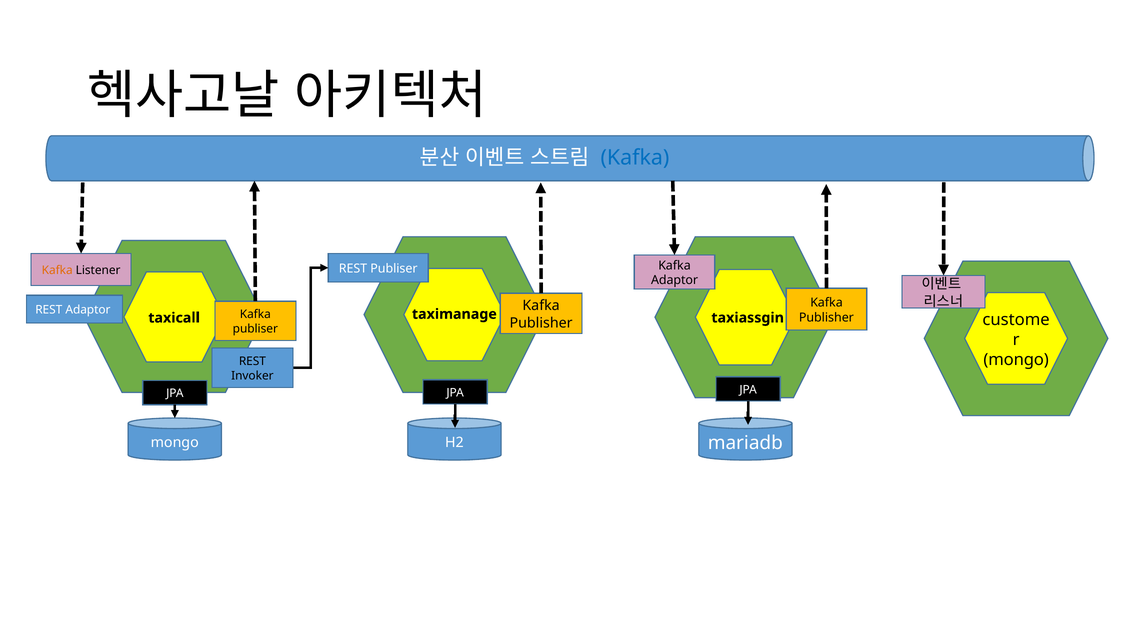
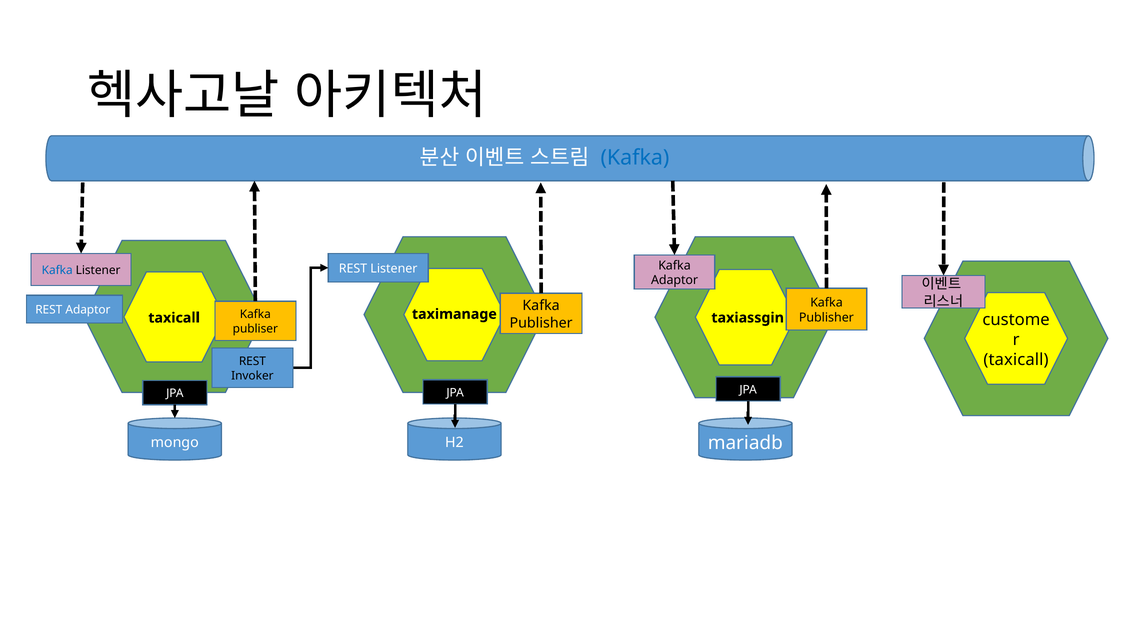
REST Publiser: Publiser -> Listener (394, 269)
Kafka colour: orange -> blue (57, 270)
mongo: mongo -> taxicall (1016, 360)
